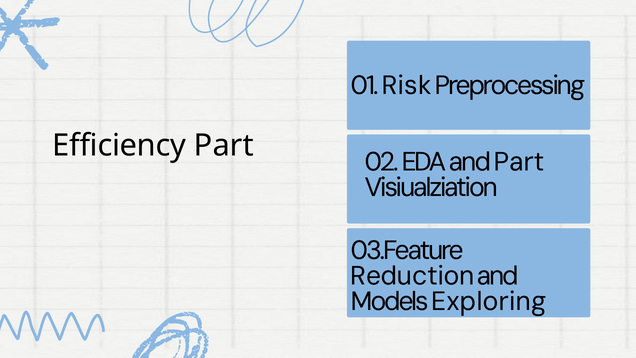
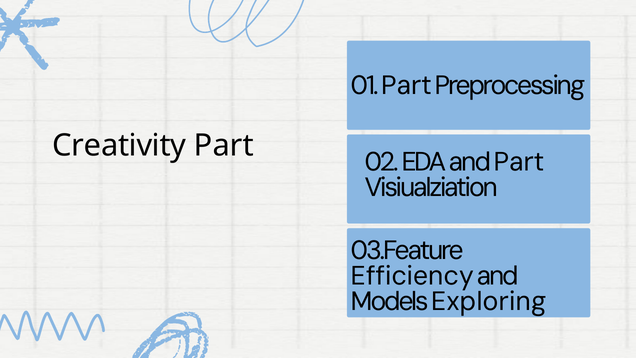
01 Risk: Risk -> Part (407, 85)
Efficiency: Efficiency -> Creativity (119, 145)
Reduction: Reduction -> Efficiency (412, 276)
